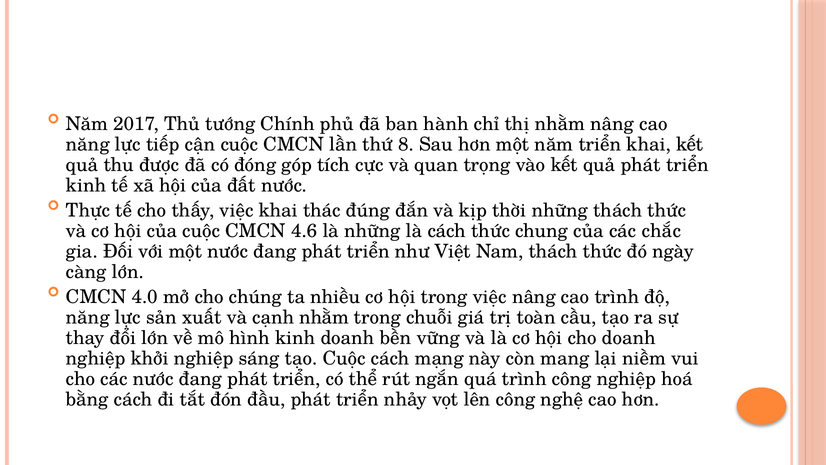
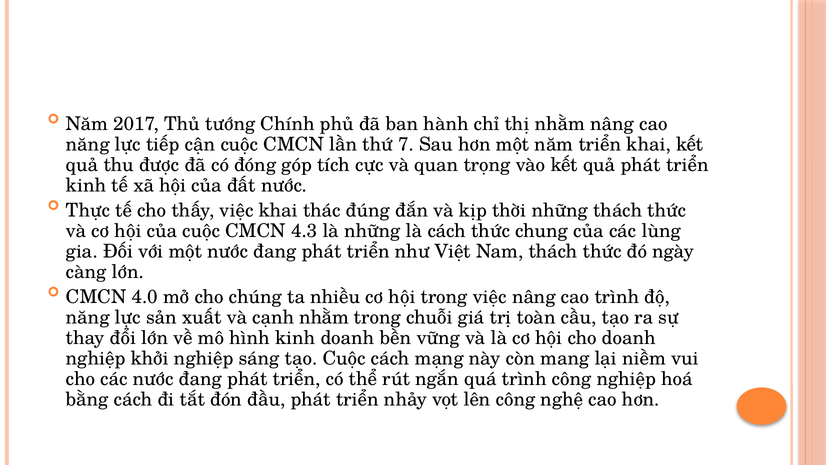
8: 8 -> 7 (406, 145)
4.6: 4.6 -> 4.3 (304, 231)
chắc: chắc -> lùng (661, 231)
